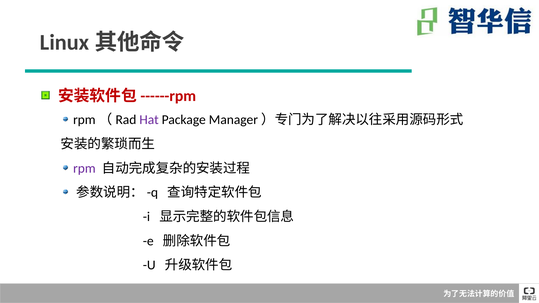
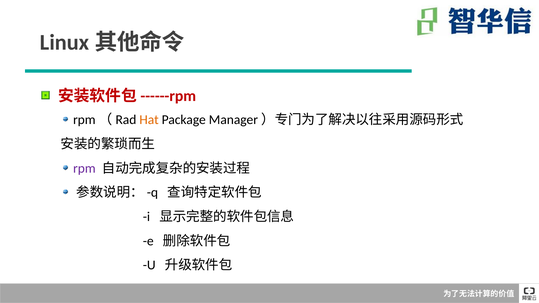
Hat colour: purple -> orange (149, 120)
